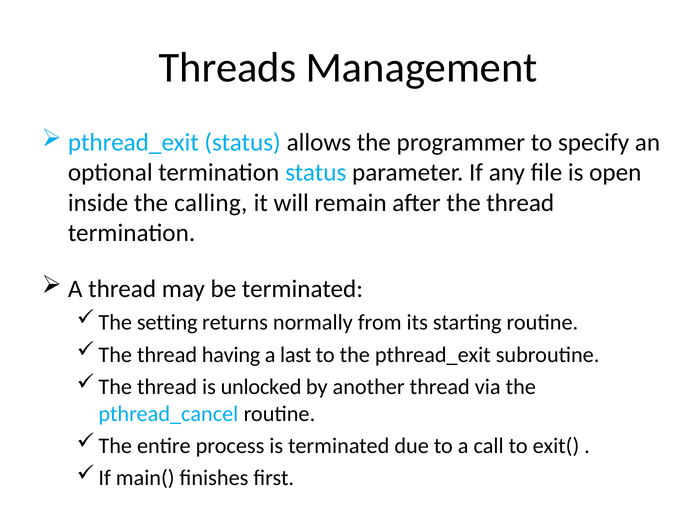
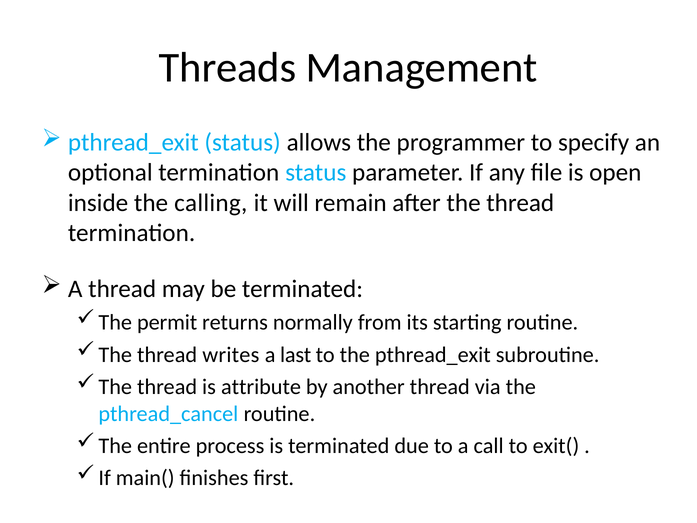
setting: setting -> permit (167, 322)
having: having -> writes (231, 355)
unlocked: unlocked -> attribute (261, 387)
